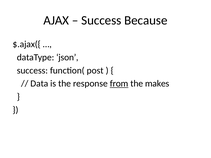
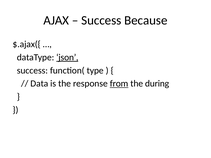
json underline: none -> present (67, 57)
post: post -> type (95, 71)
makes: makes -> during (157, 84)
